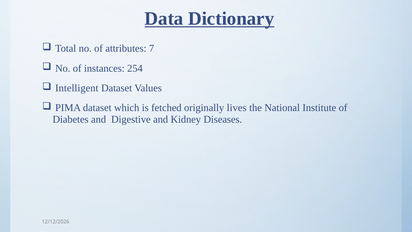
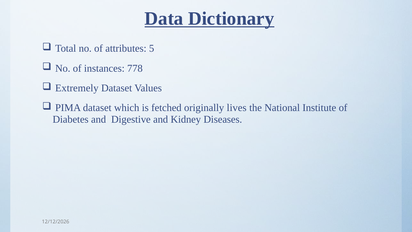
7: 7 -> 5 (152, 48)
254: 254 -> 778 (135, 68)
Intelligent: Intelligent -> Extremely (77, 88)
